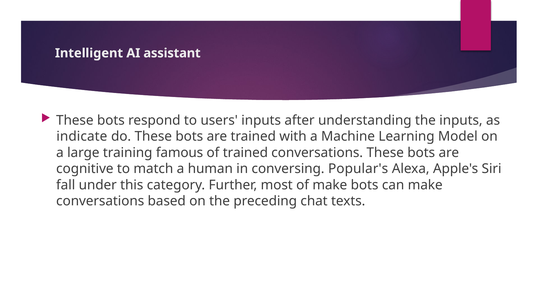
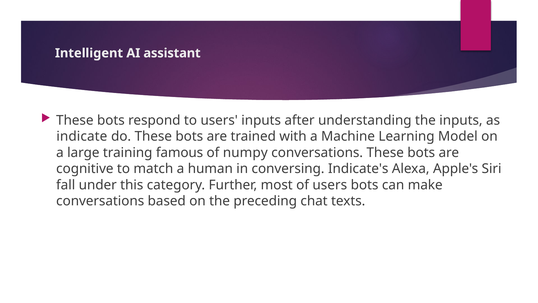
of trained: trained -> numpy (245, 152)
Popular's: Popular's -> Indicate's (358, 169)
of make: make -> users (330, 185)
